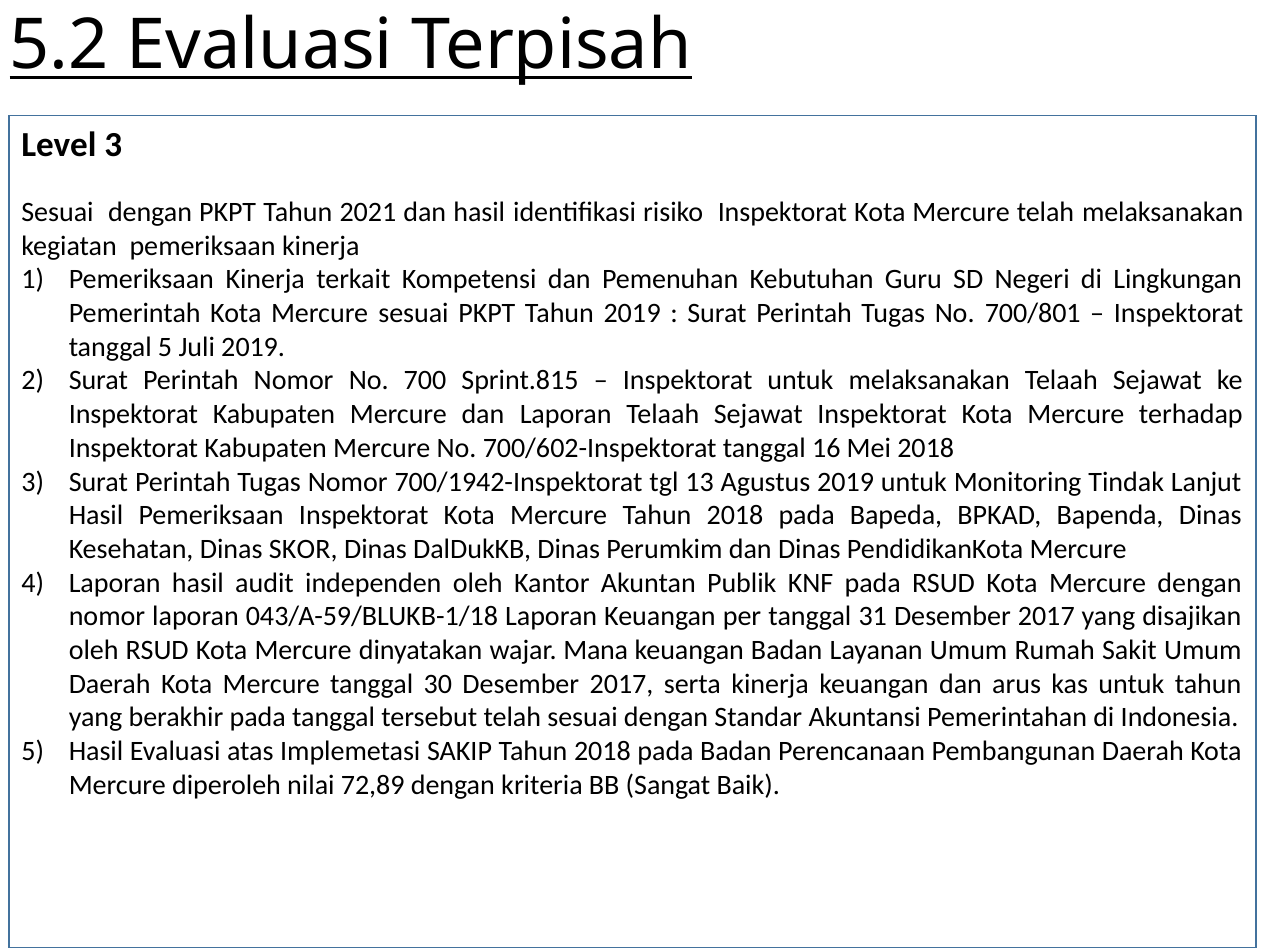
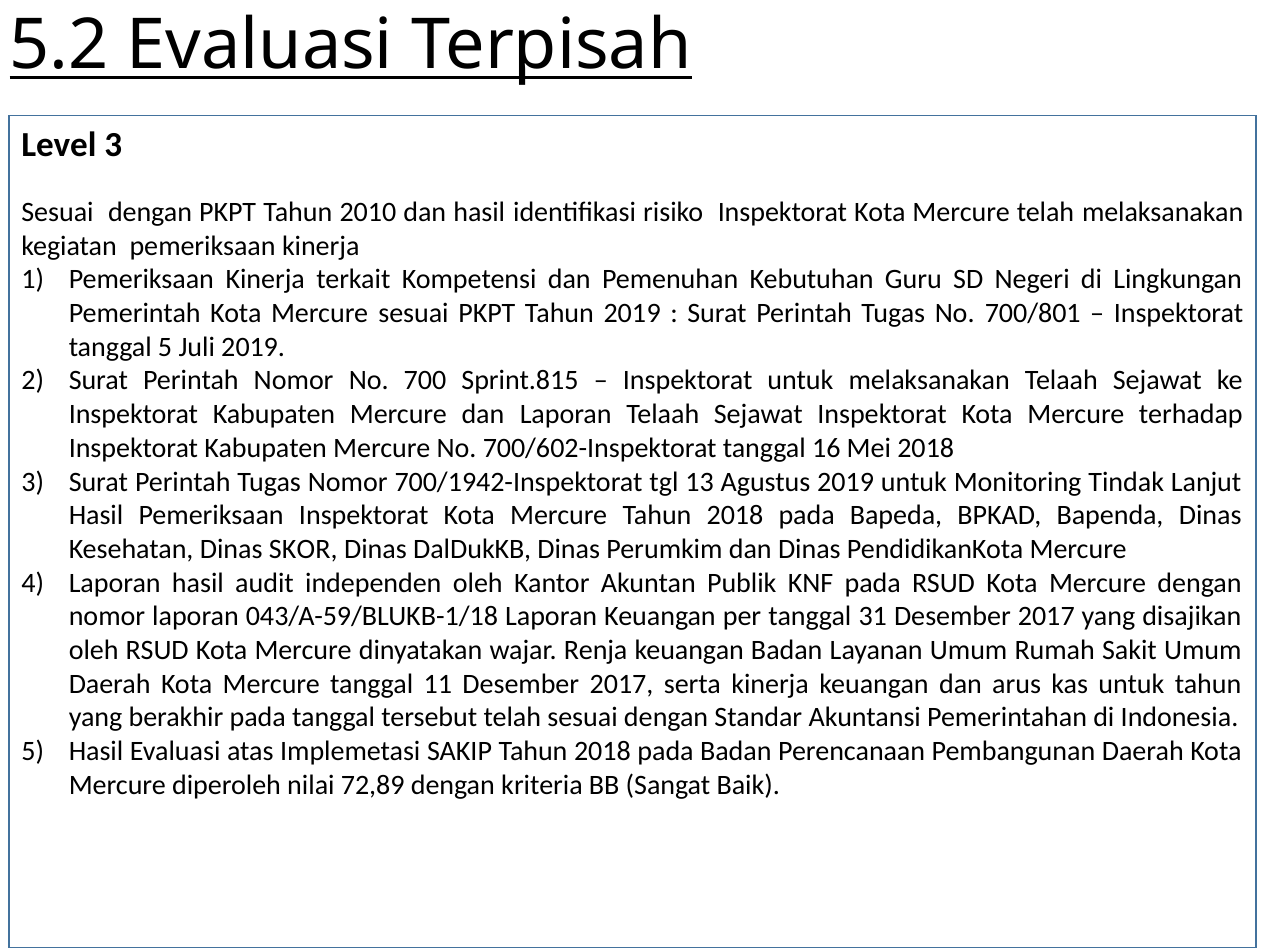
2021: 2021 -> 2010 (368, 212)
Mana: Mana -> Renja (596, 650)
30: 30 -> 11 (438, 684)
